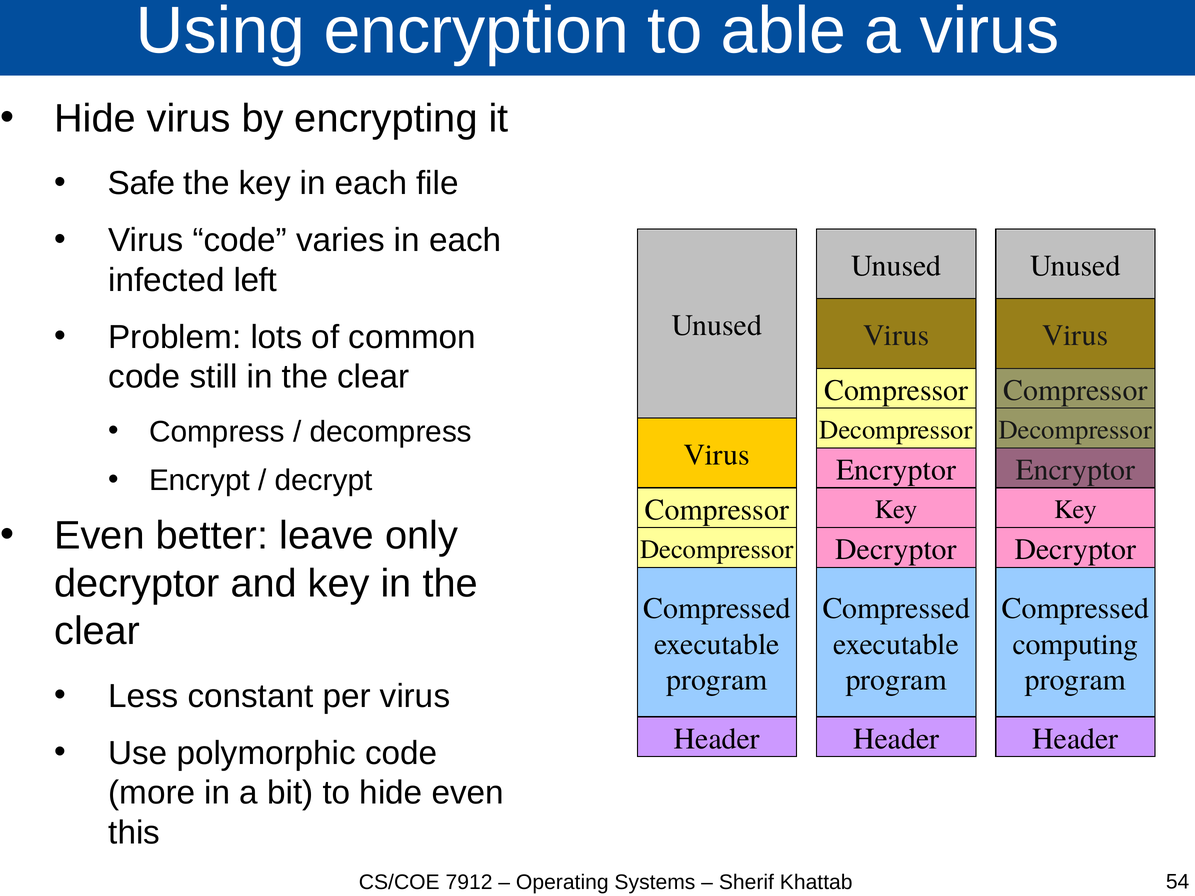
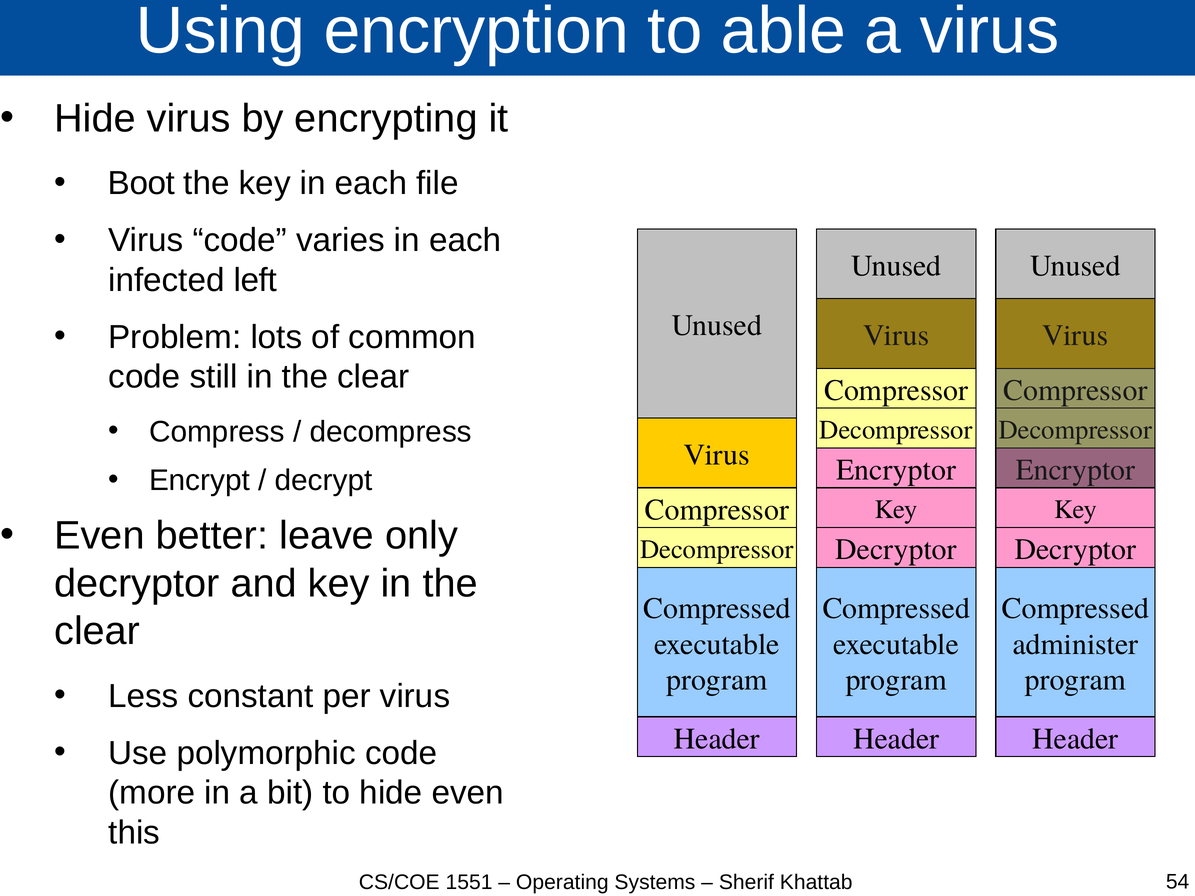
Safe: Safe -> Boot (141, 183)
computing: computing -> administer (1075, 644)
7912: 7912 -> 1551 (469, 883)
